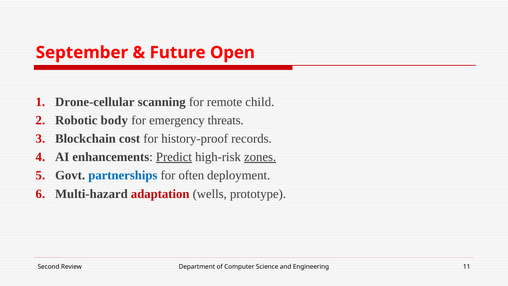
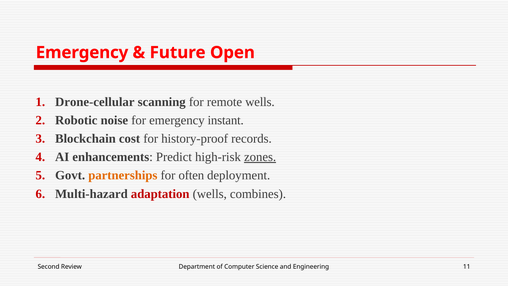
September: September -> Emergency (82, 52)
remote child: child -> wells (260, 102)
body: body -> noise (114, 120)
threats: threats -> instant (226, 120)
Predict underline: present -> none (174, 157)
partnerships colour: blue -> orange (123, 175)
prototype: prototype -> combines (258, 194)
